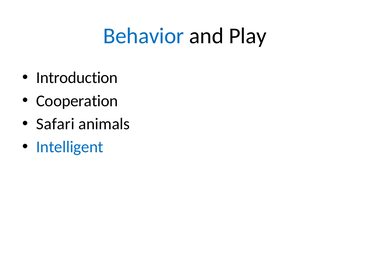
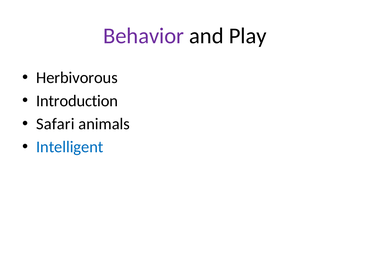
Behavior colour: blue -> purple (144, 36)
Introduction: Introduction -> Herbivorous (77, 78)
Cooperation: Cooperation -> Introduction (77, 101)
